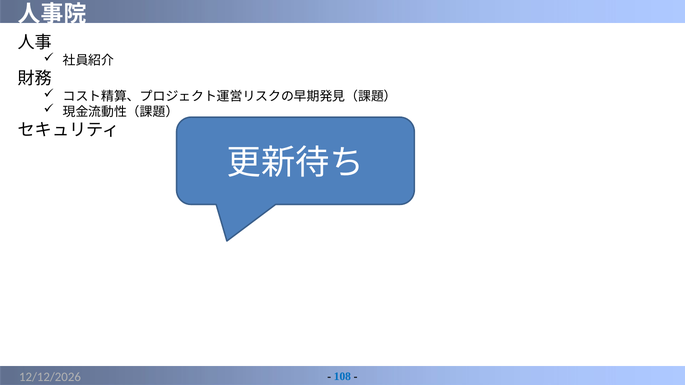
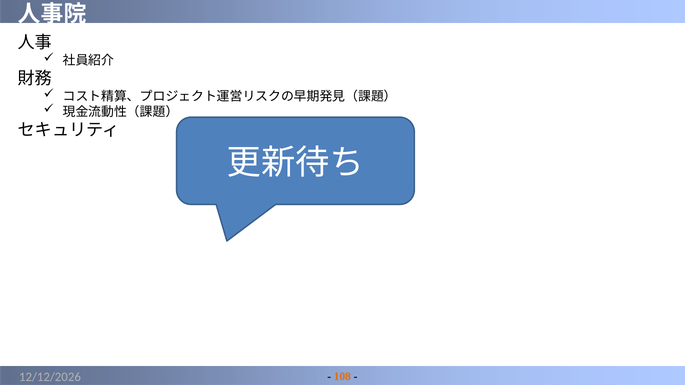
108 colour: blue -> orange (342, 377)
